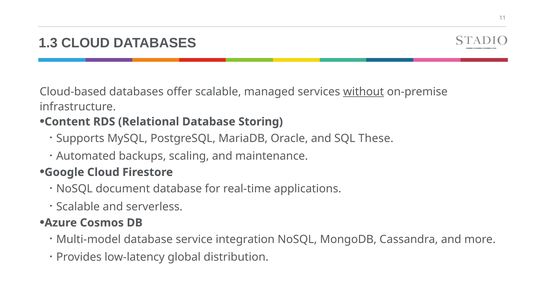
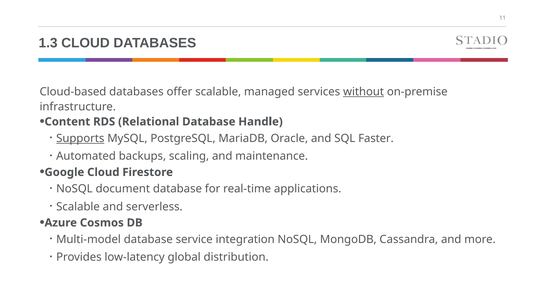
Storing: Storing -> Handle (261, 122)
Supports underline: none -> present (80, 139)
These: These -> Faster (376, 139)
